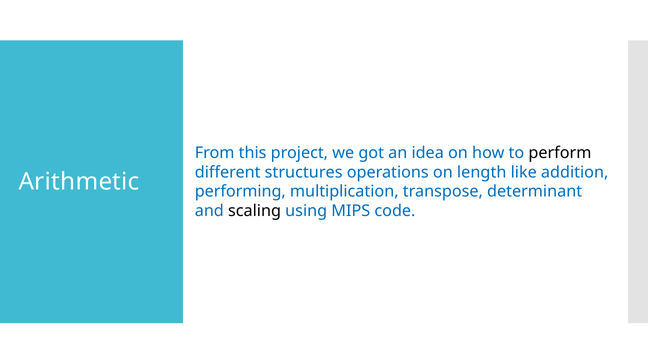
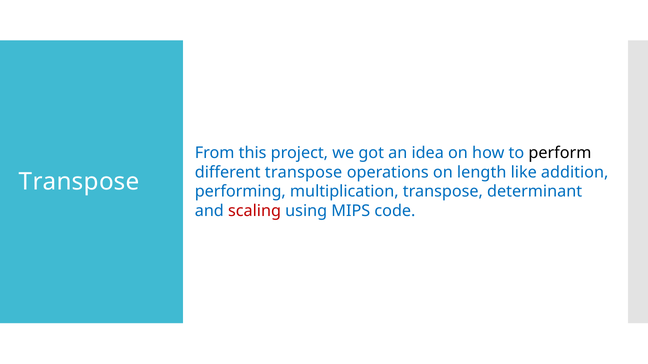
different structures: structures -> transpose (304, 172)
Arithmetic: Arithmetic -> Transpose (79, 182)
scaling colour: black -> red (255, 211)
